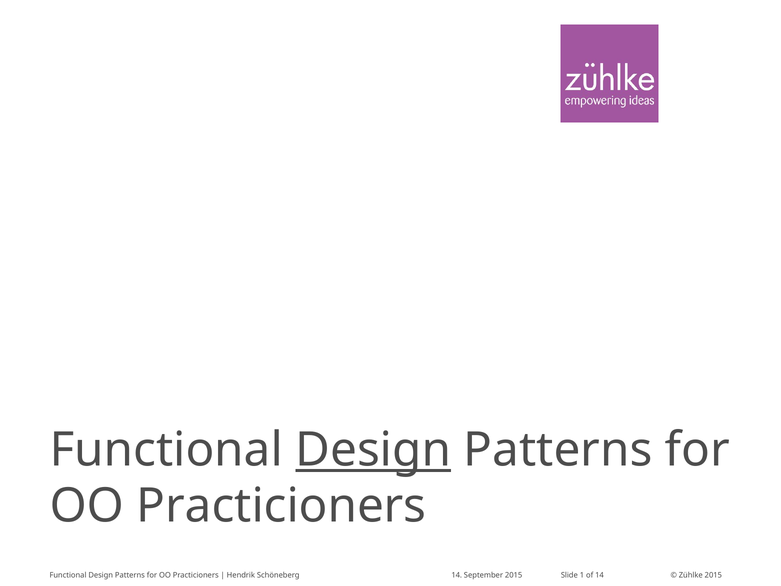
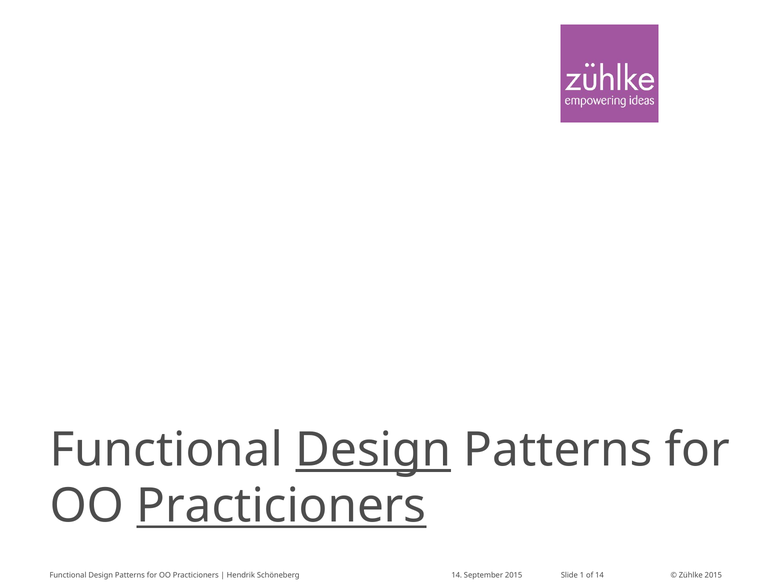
Practicioners underline: none -> present (281, 506)
